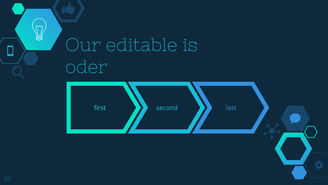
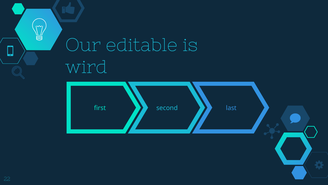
oder: oder -> wird (86, 67)
